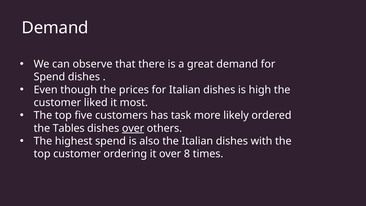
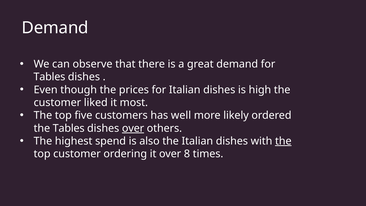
Spend: Spend -> Tables (49, 77)
task: task -> well (181, 115)
the underline: none -> present (283, 141)
